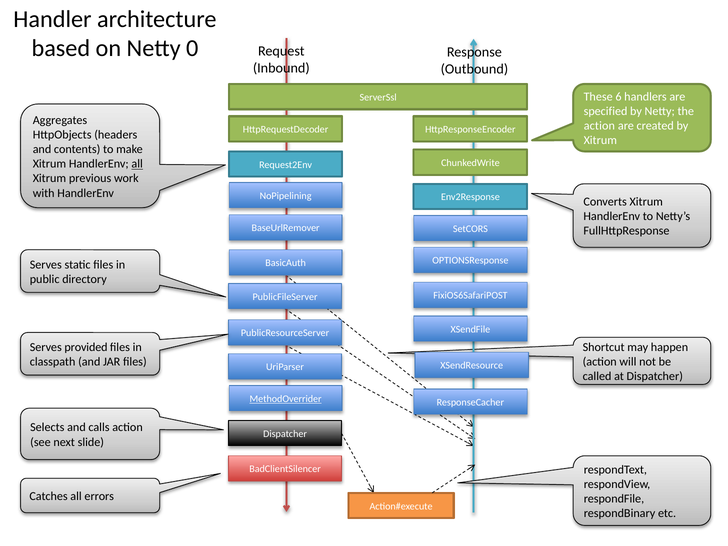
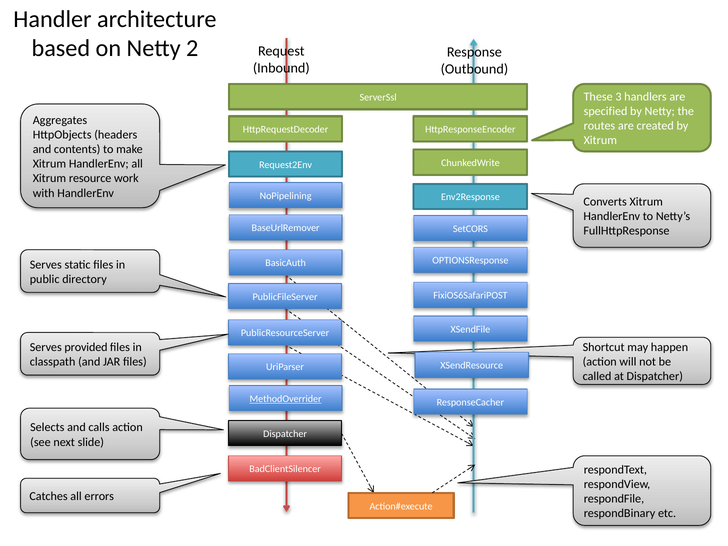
0: 0 -> 2 (192, 48)
6: 6 -> 3 (618, 97)
action: action -> routes (599, 126)
all underline: present -> none (137, 164)
previous: previous -> resource (90, 178)
